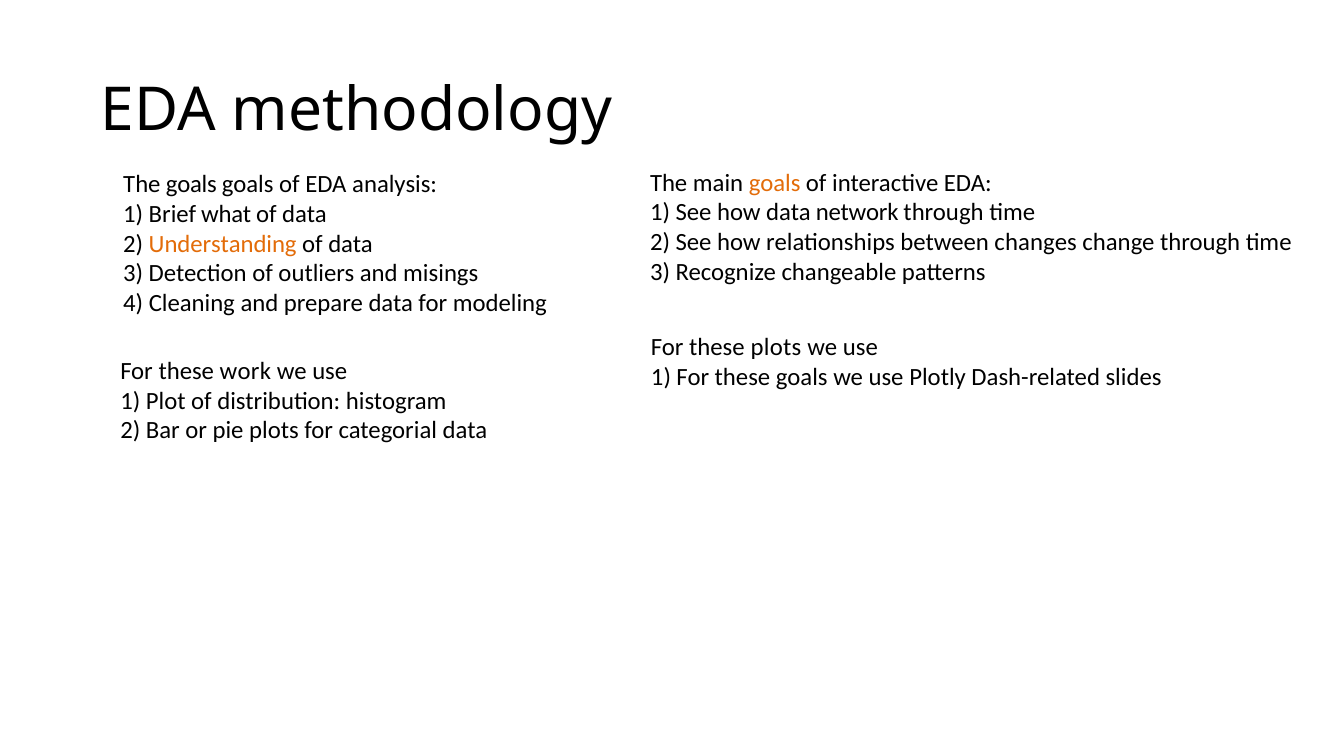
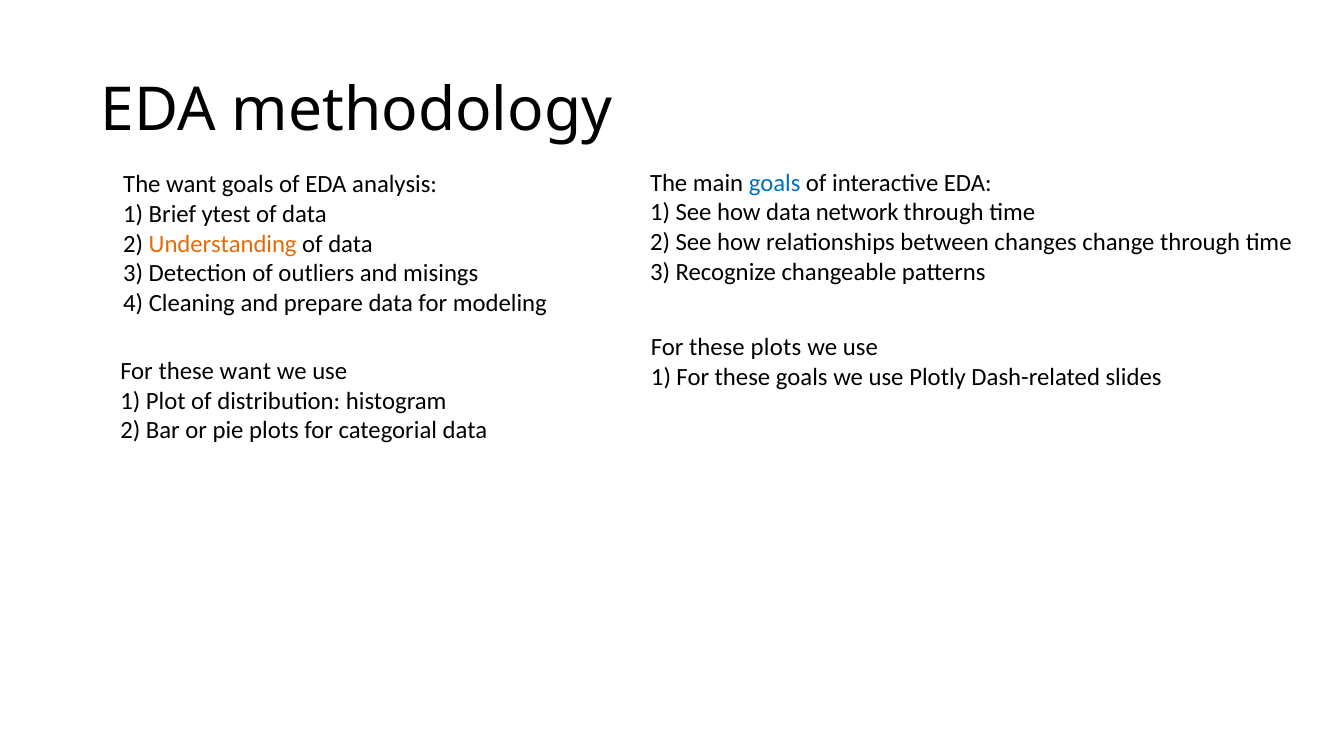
goals colour: orange -> blue (775, 183)
The goals: goals -> want (191, 184)
what: what -> ytest (226, 214)
these work: work -> want (245, 371)
